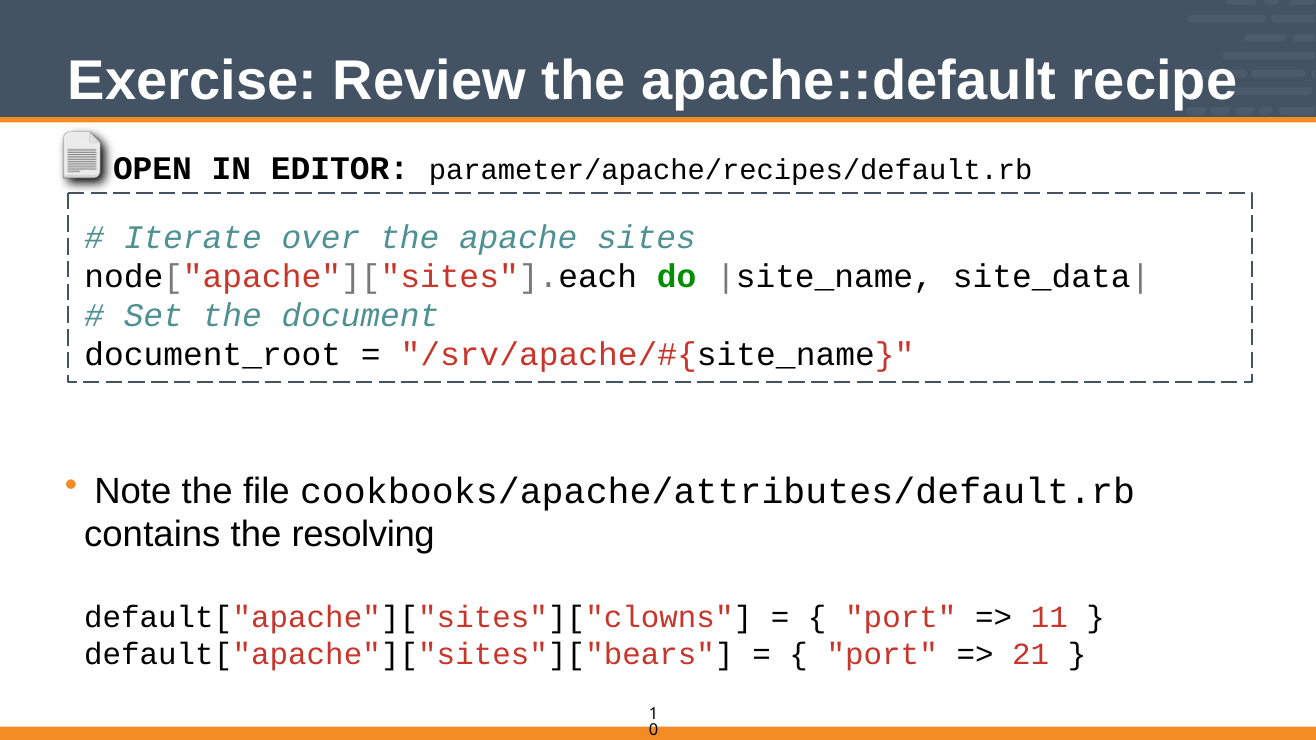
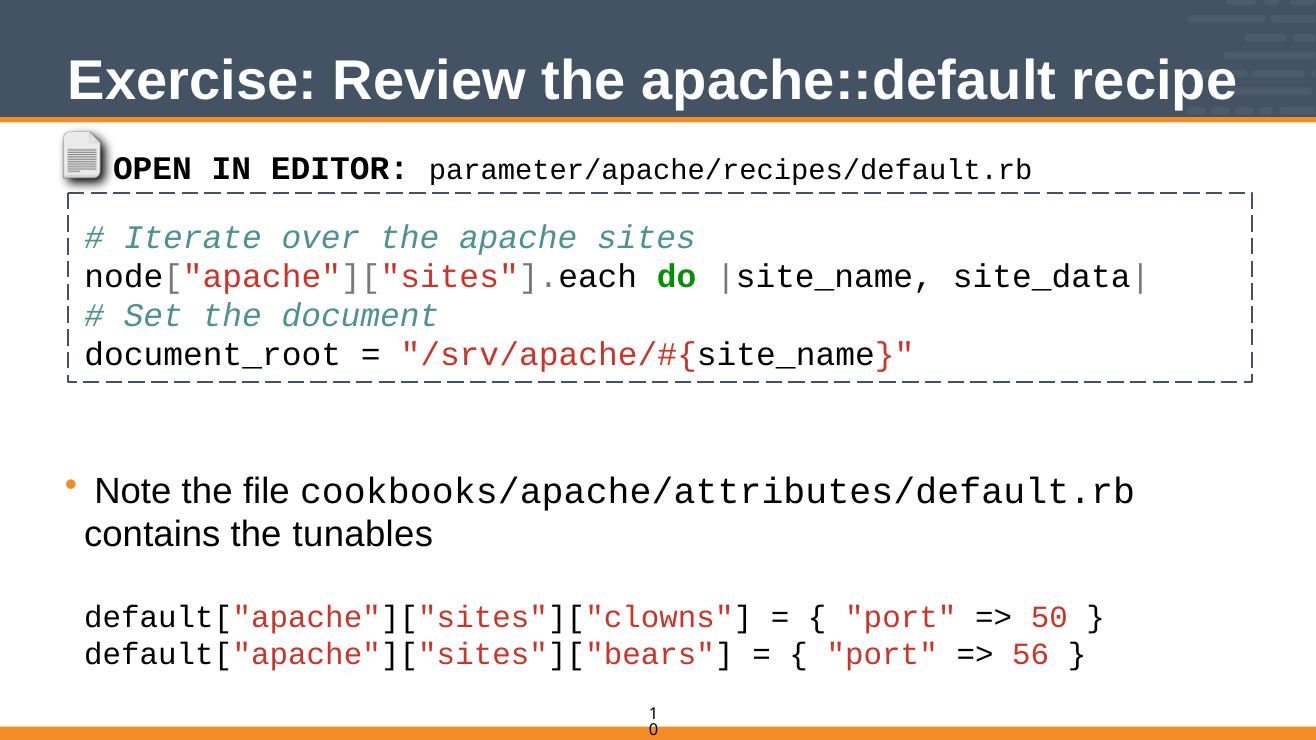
resolving: resolving -> tunables (363, 535)
11: 11 -> 50 (1049, 618)
21: 21 -> 56 (1031, 655)
